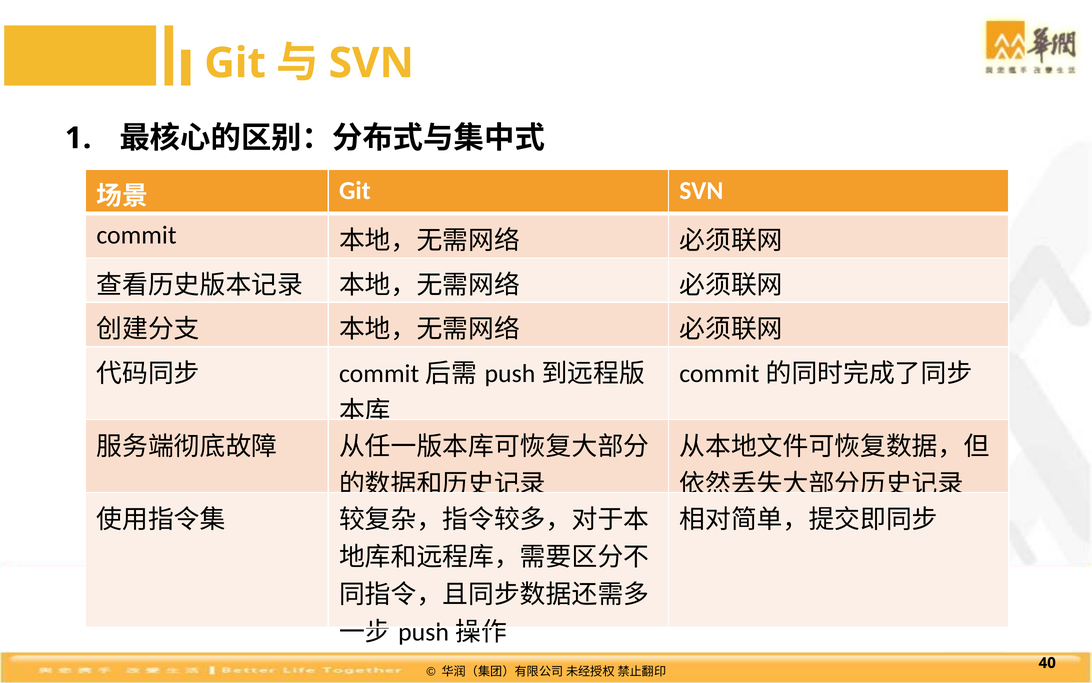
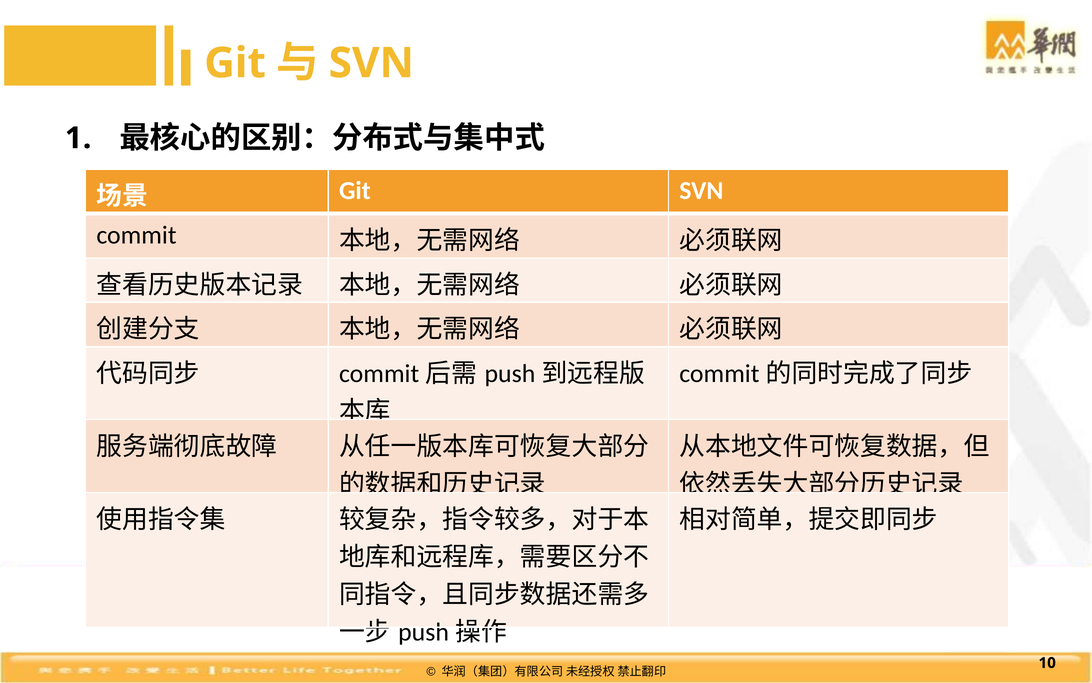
40: 40 -> 10 (1047, 662)
